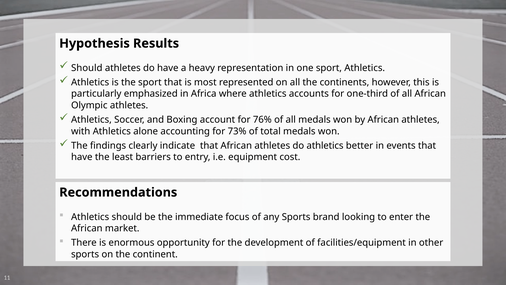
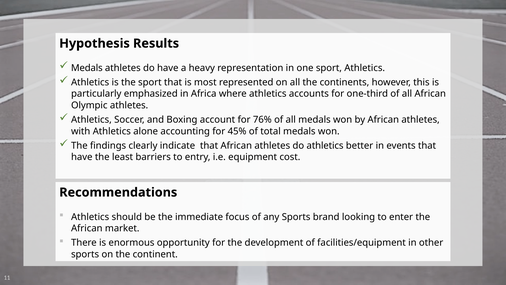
Should: Should -> Medals (87, 68)
73%: 73% -> 45% (237, 131)
